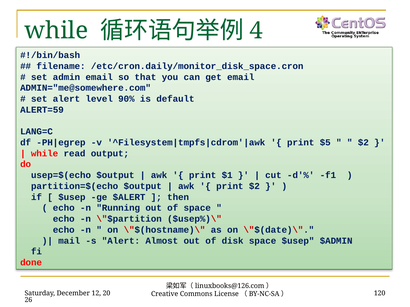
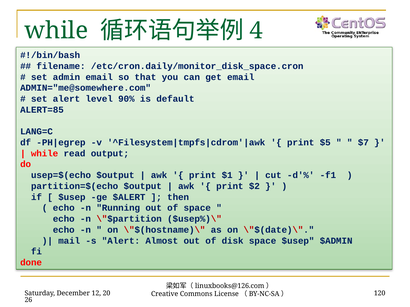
ALERT=59: ALERT=59 -> ALERT=85 (42, 110)
$2: $2 -> $7 (363, 143)
